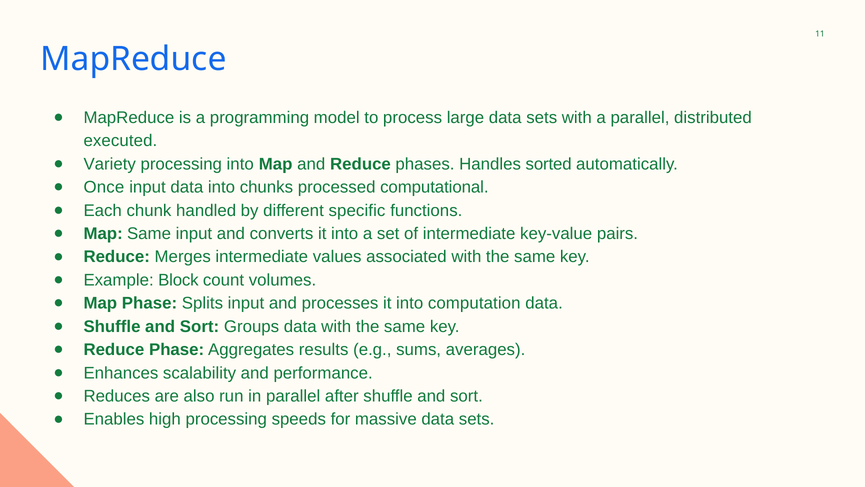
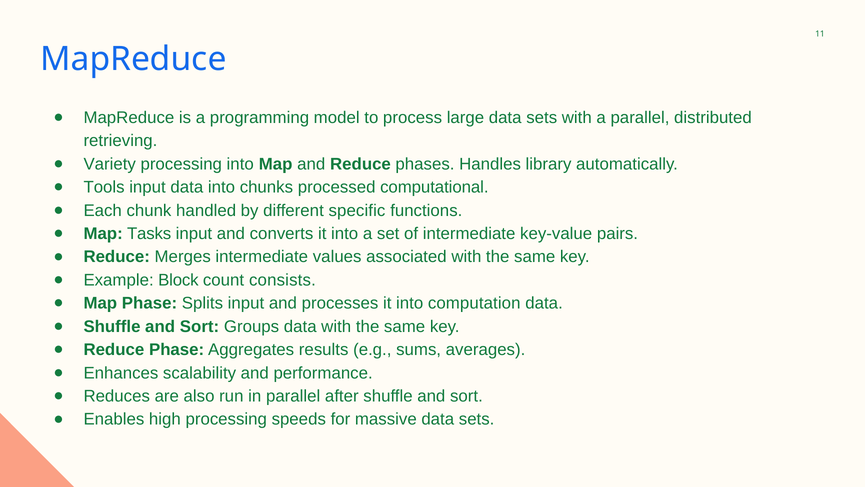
executed: executed -> retrieving (120, 141)
sorted: sorted -> library (549, 164)
Once: Once -> Tools (104, 187)
Map Same: Same -> Tasks (149, 233)
volumes: volumes -> consists (282, 280)
